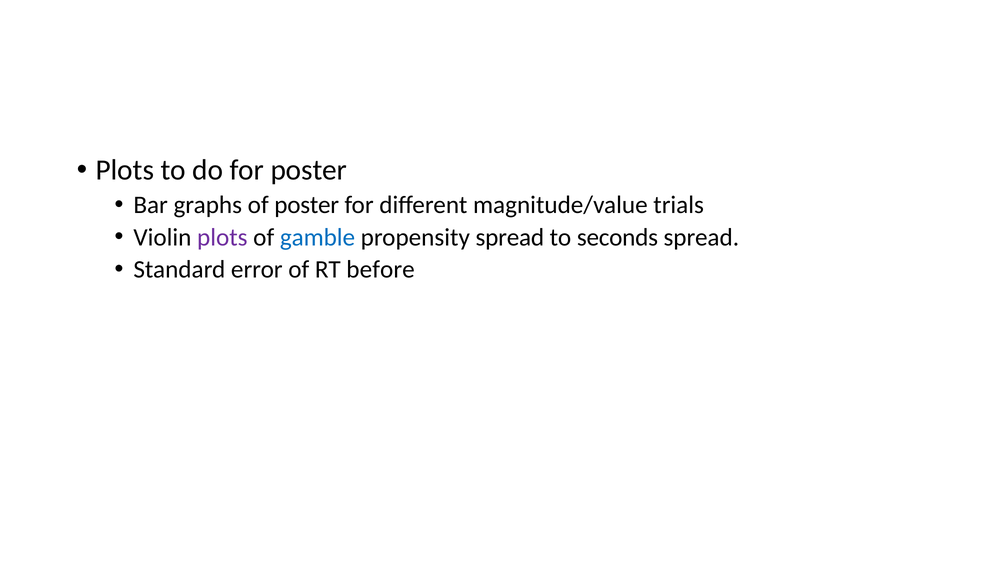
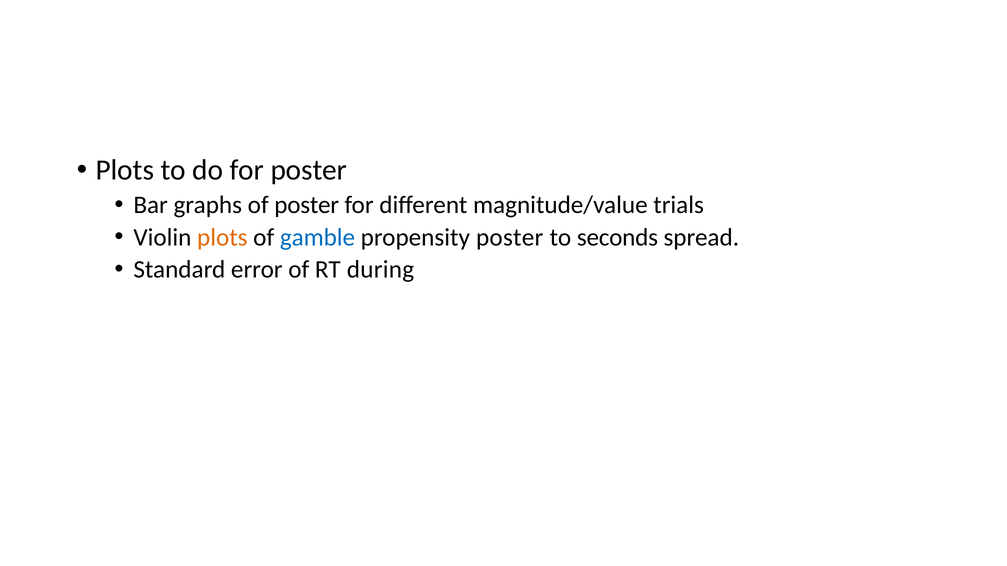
plots colour: purple -> orange (222, 237)
propensity spread: spread -> poster (510, 237)
before: before -> during (380, 270)
